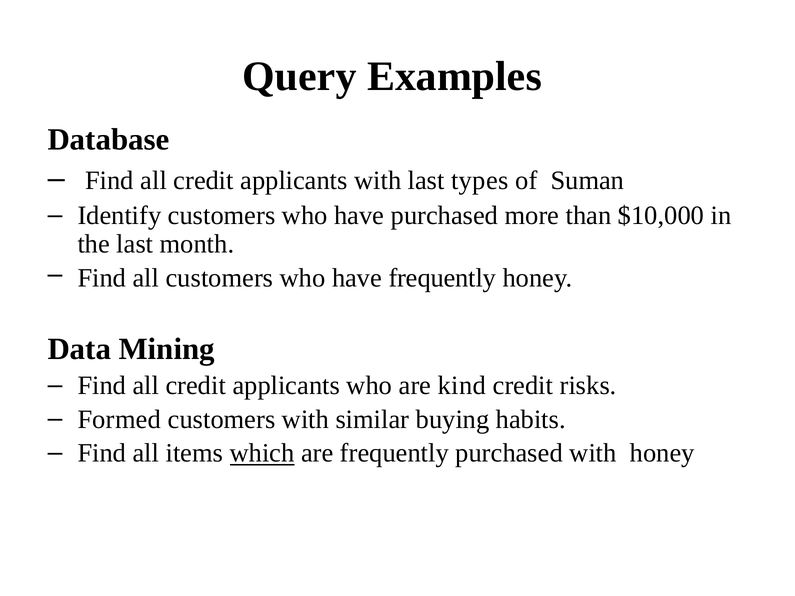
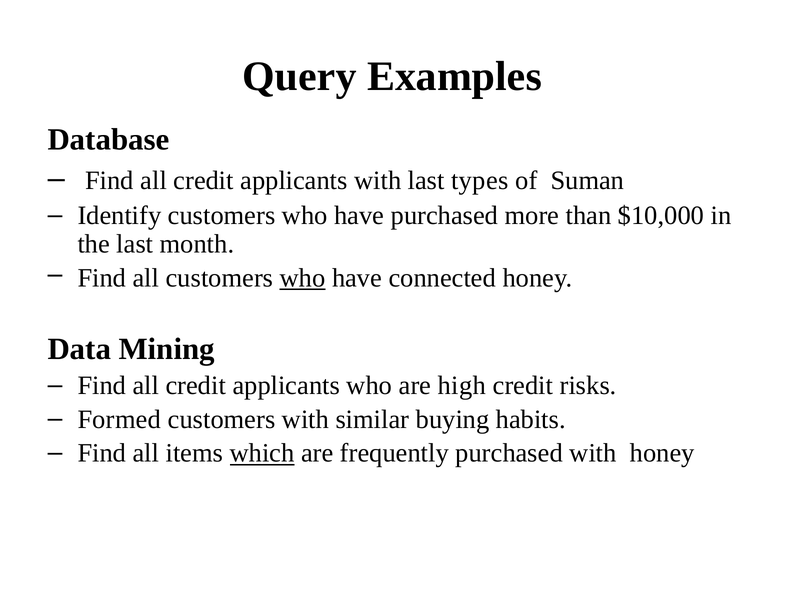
who underline: none -> present (303, 278)
have frequently: frequently -> connected (442, 278)
kind: kind -> high (462, 386)
